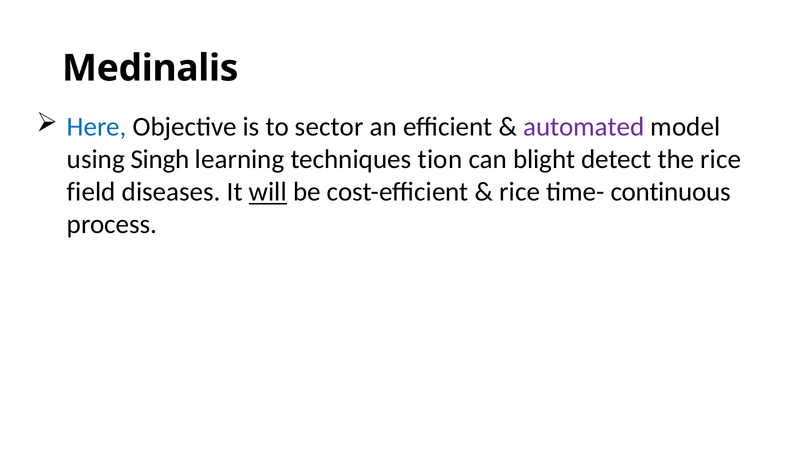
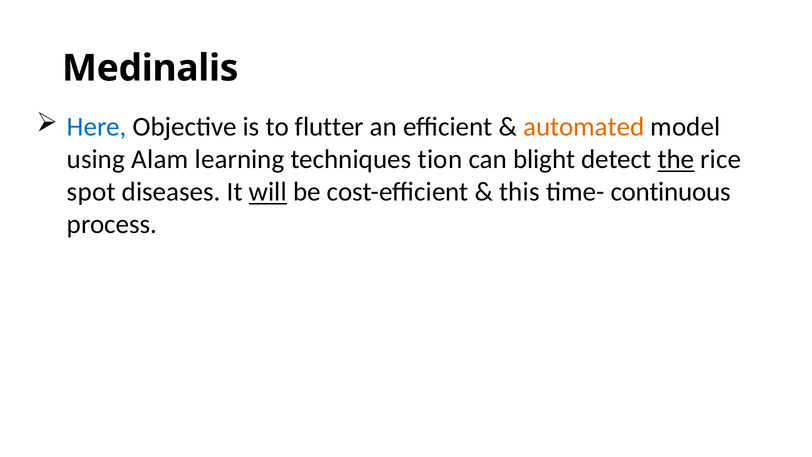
sector: sector -> flutter (329, 127)
automated colour: purple -> orange (584, 127)
Singh: Singh -> Alam (160, 159)
the underline: none -> present (676, 159)
field: field -> spot (91, 192)
rice: rice -> this (520, 192)
